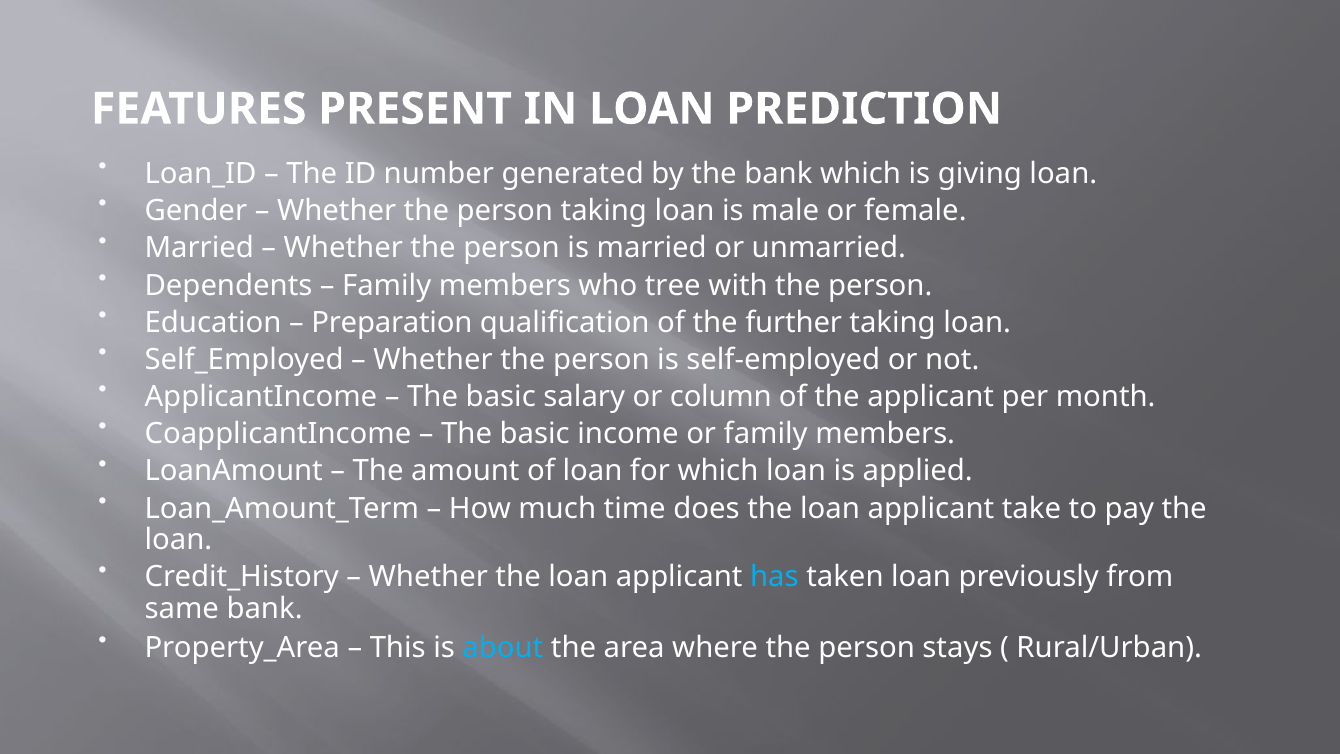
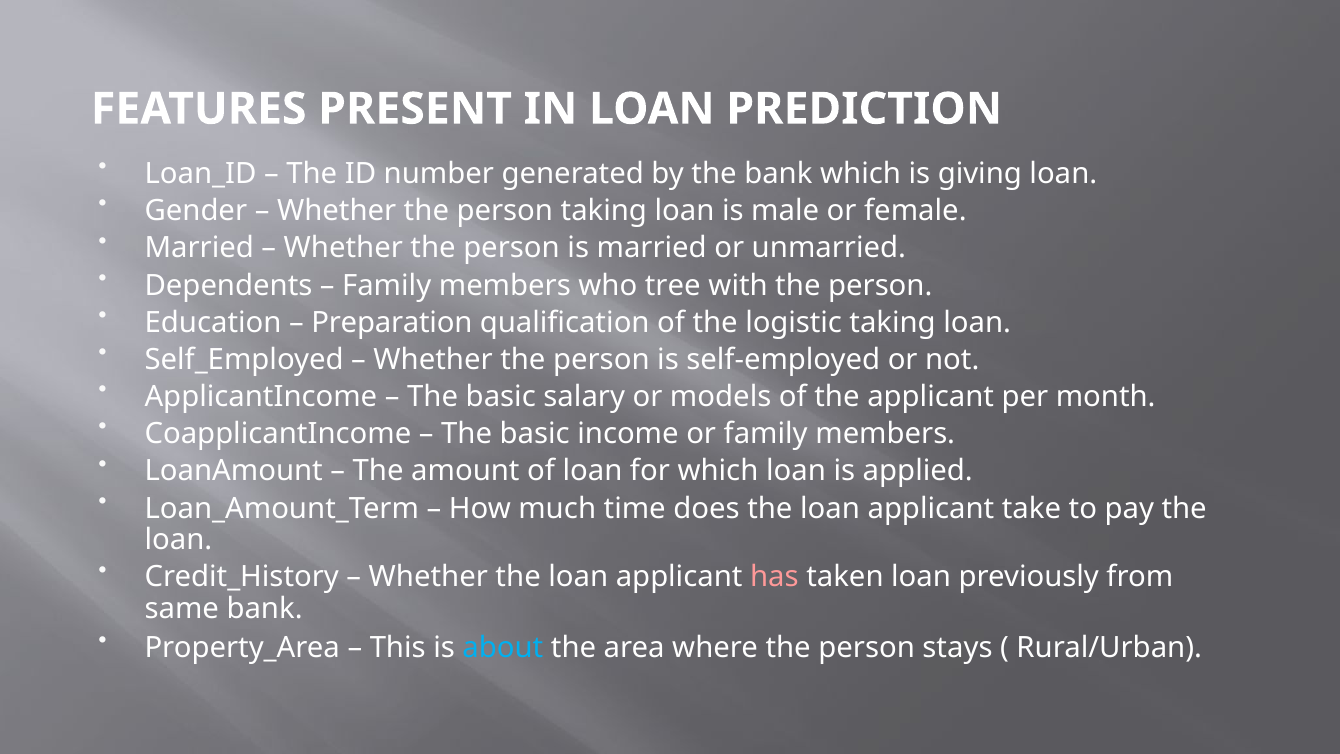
further: further -> logistic (794, 322)
column: column -> models (721, 397)
has colour: light blue -> pink (774, 577)
